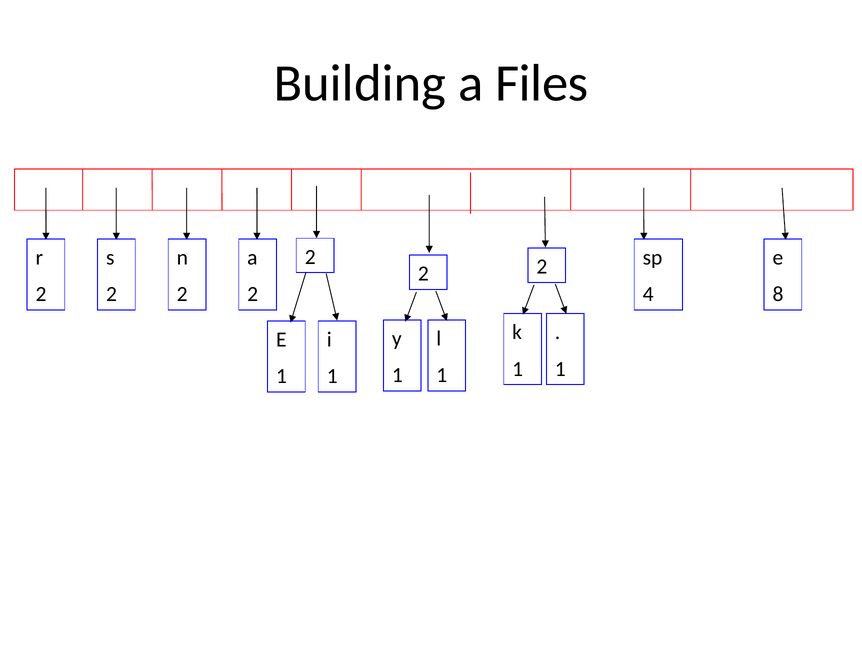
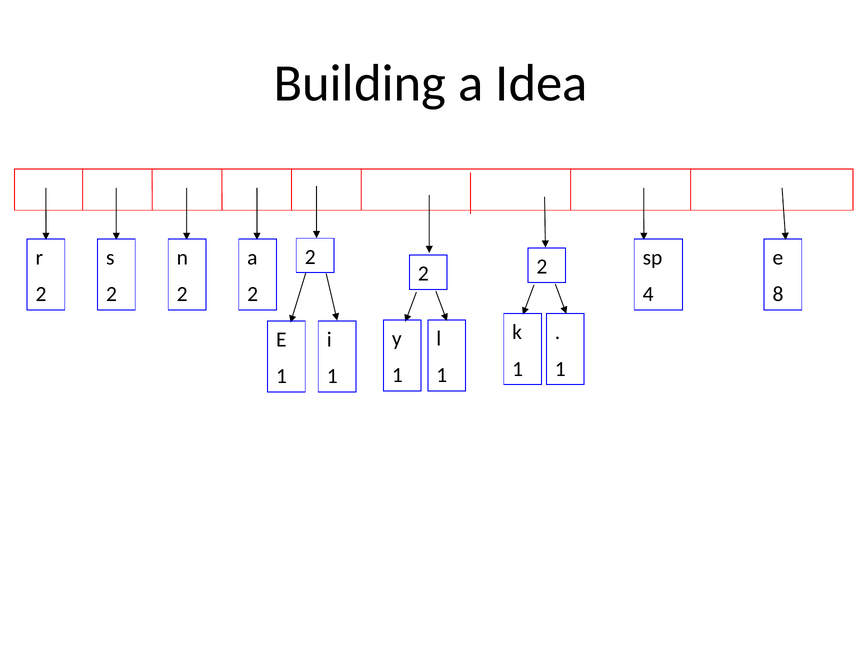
Files: Files -> Idea (541, 83)
